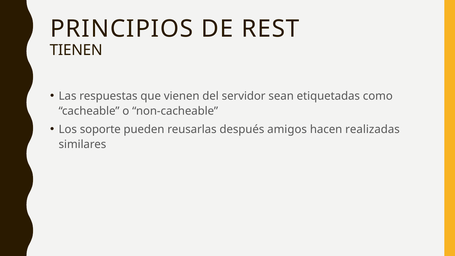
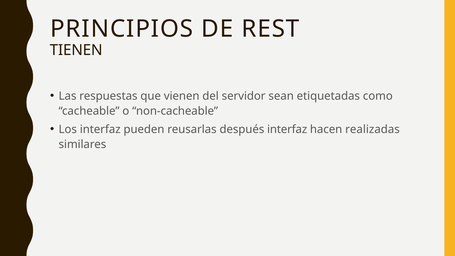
Los soporte: soporte -> interfaz (100, 129)
después amigos: amigos -> interfaz (287, 129)
